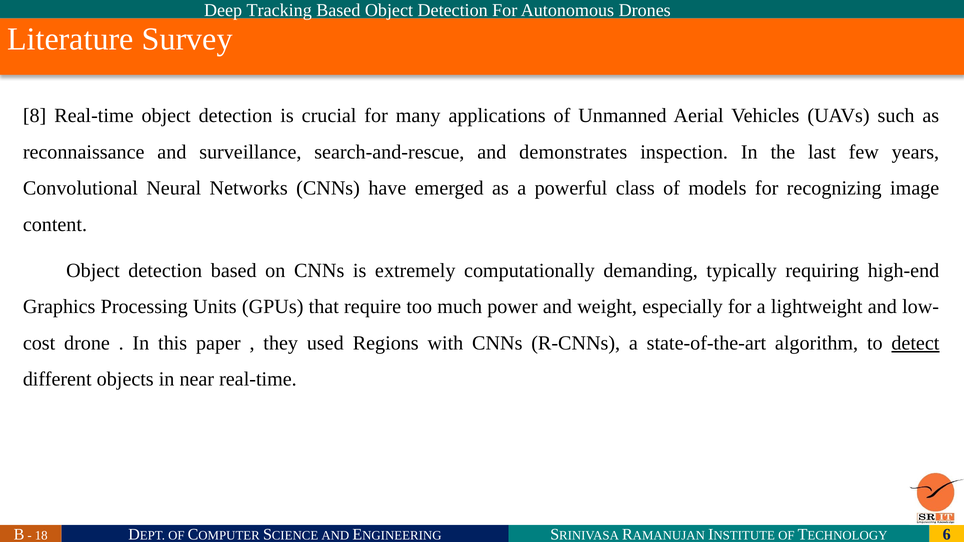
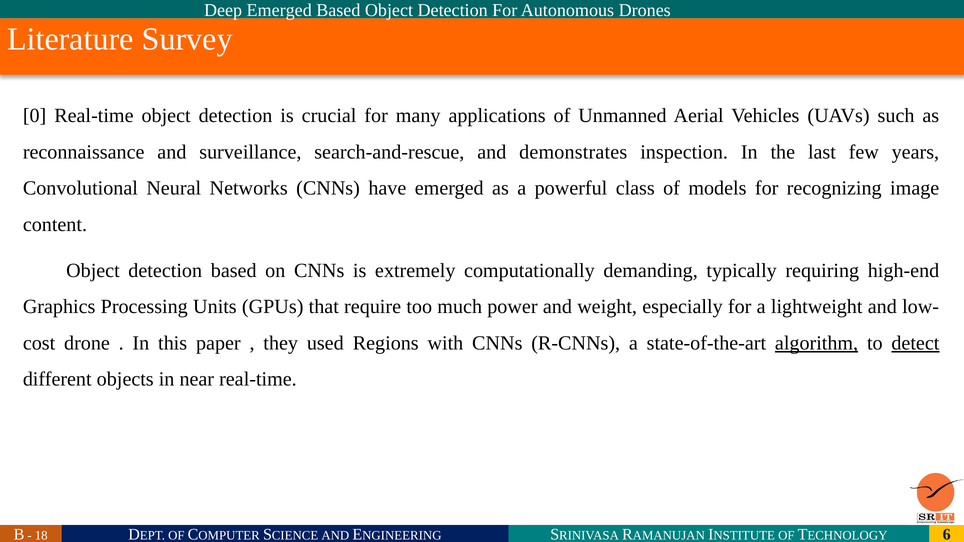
Deep Tracking: Tracking -> Emerged (279, 10)
8: 8 -> 0 (35, 116)
algorithm underline: none -> present (817, 343)
